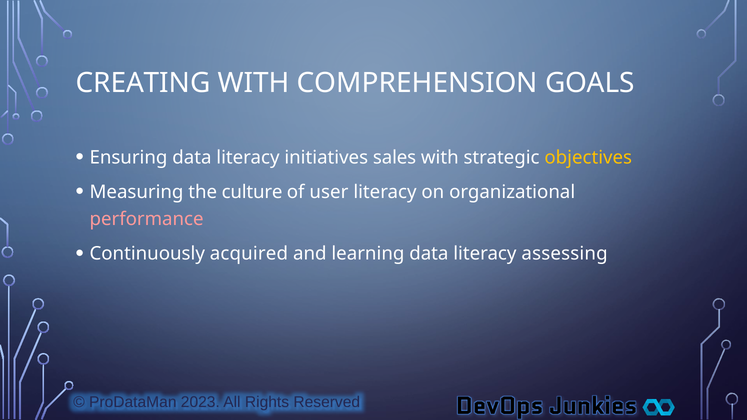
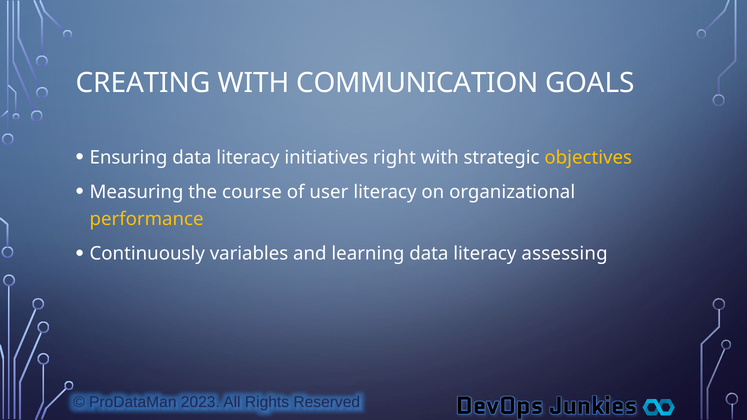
COMPREHENSION: COMPREHENSION -> COMMUNICATION (417, 83)
sales: sales -> right (394, 158)
culture: culture -> course (252, 192)
performance colour: pink -> yellow (147, 219)
acquired: acquired -> variables (249, 254)
